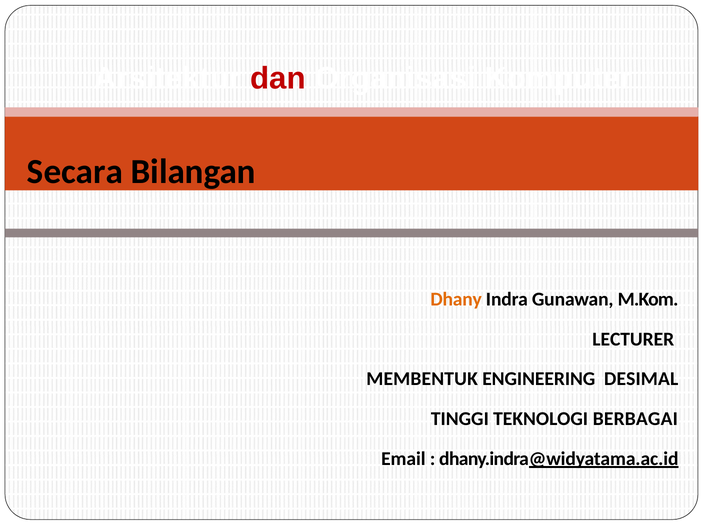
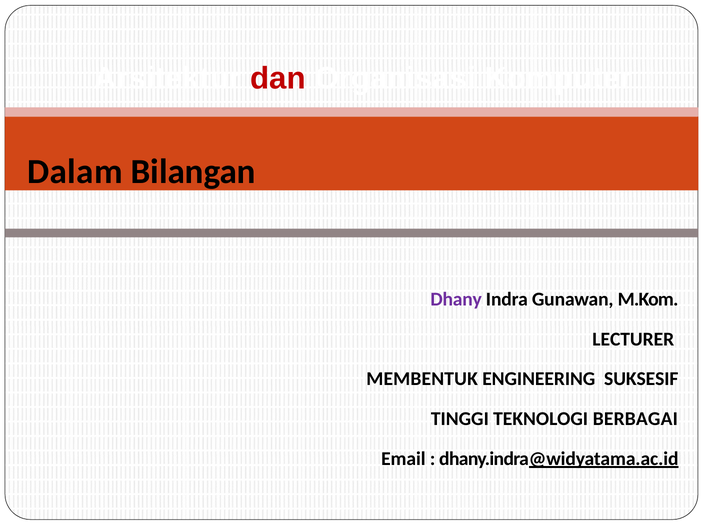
Secara: Secara -> Dalam (75, 172)
Dhany colour: orange -> purple (456, 299)
DESIMAL: DESIMAL -> SUKSESIF (641, 379)
